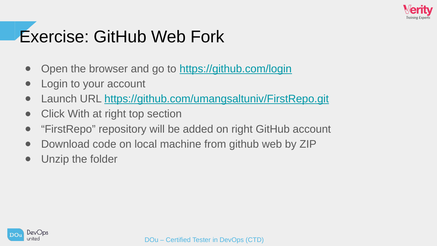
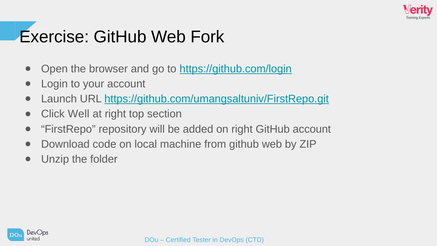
With: With -> Well (79, 114)
